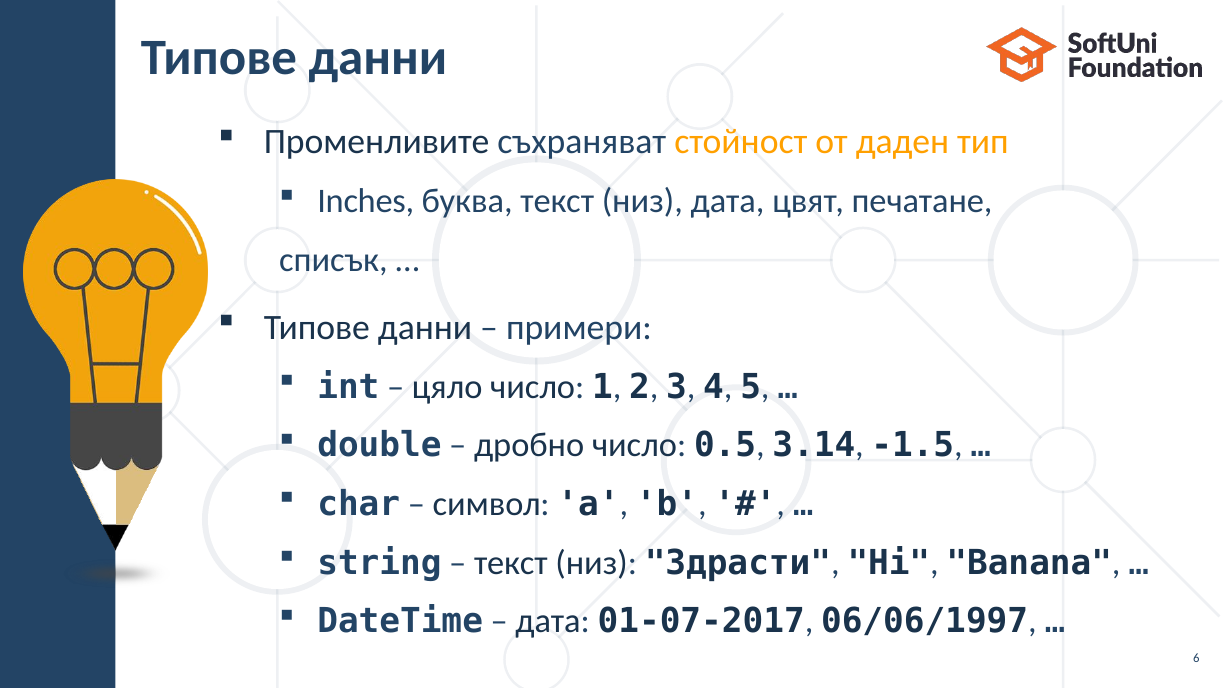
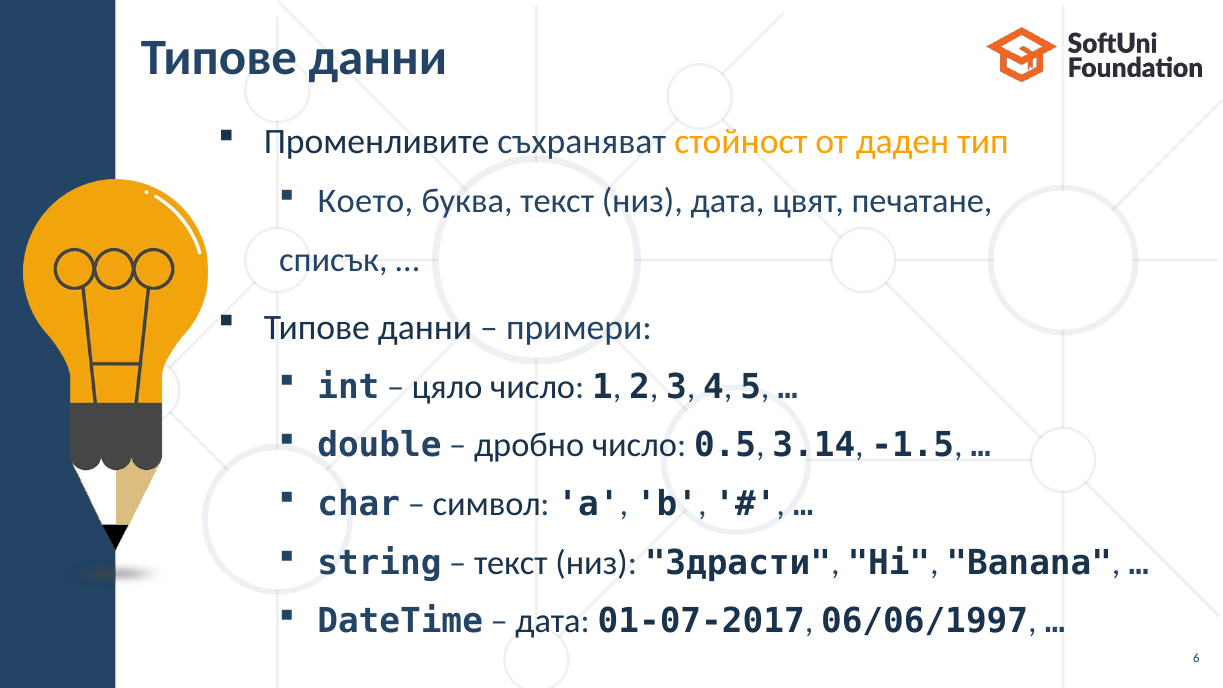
Inches: Inches -> Което (365, 202)
